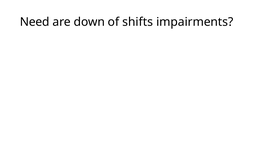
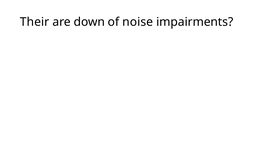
Need: Need -> Their (35, 22)
shifts: shifts -> noise (138, 22)
